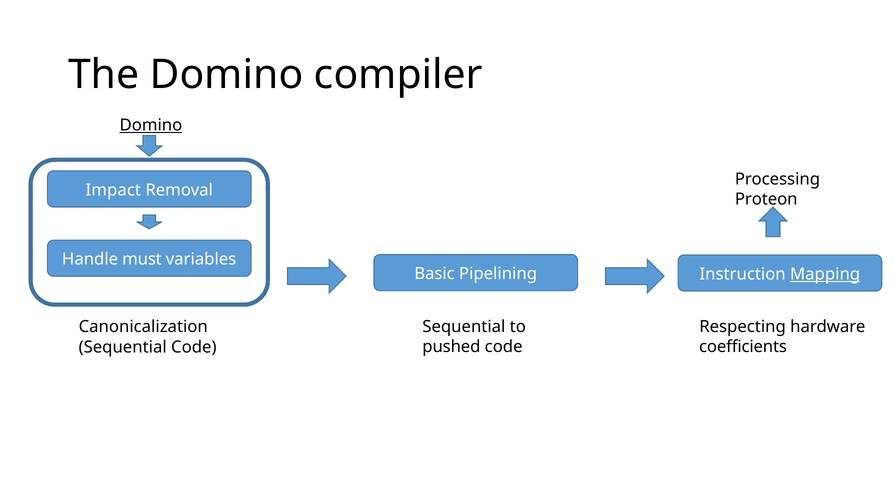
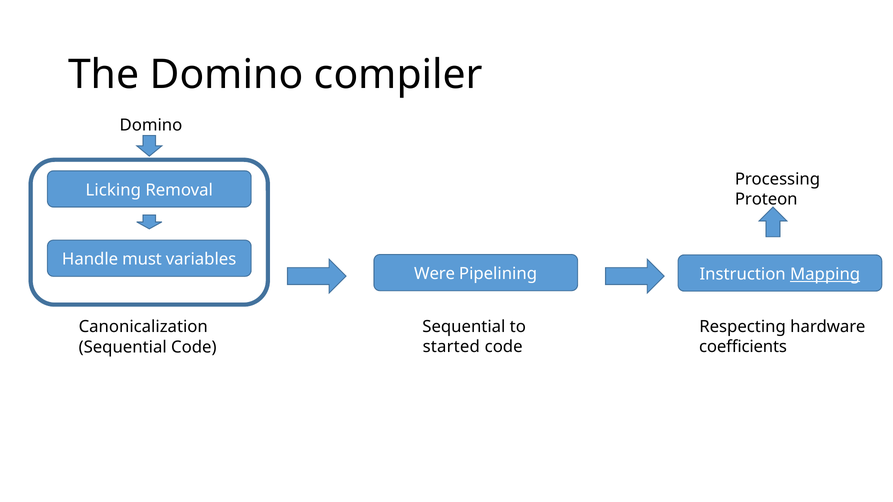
Domino underline: present -> none (151, 125)
Impact: Impact -> Licking (113, 190)
Basic: Basic -> Were (435, 274)
pushed: pushed -> started (451, 347)
